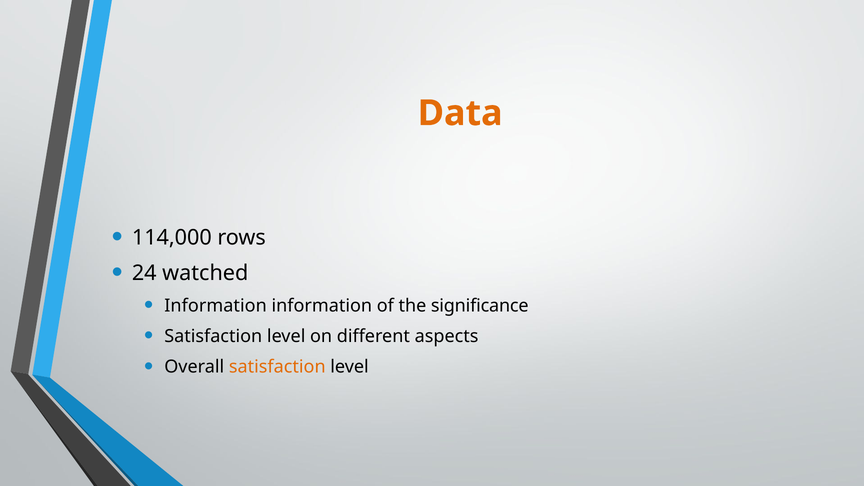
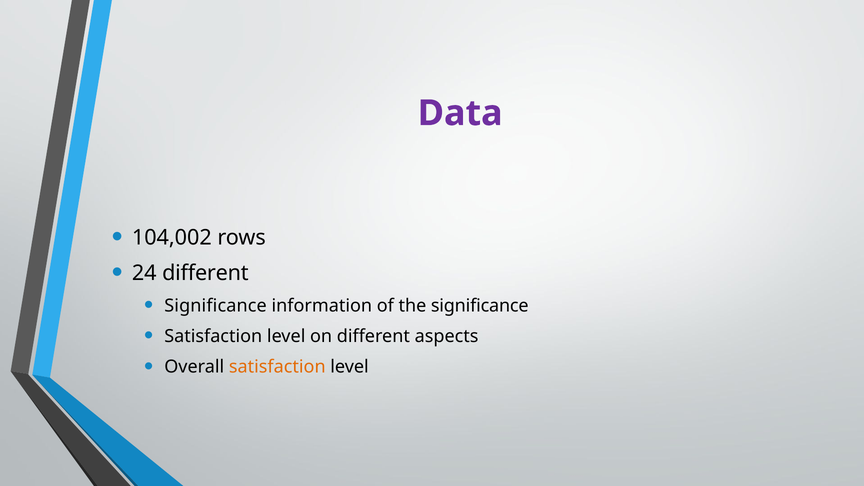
Data colour: orange -> purple (460, 113)
114,000: 114,000 -> 104,002 (172, 237)
24 watched: watched -> different (205, 273)
Information: Information -> Significance (216, 306)
